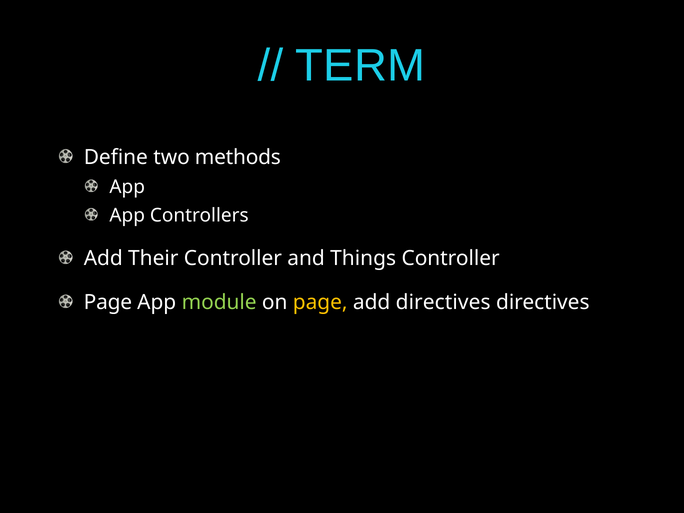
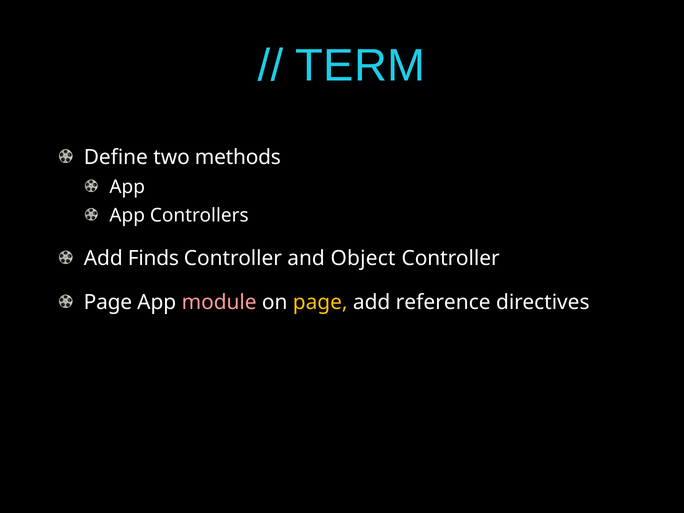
Their: Their -> Finds (153, 258)
Things: Things -> Object (363, 258)
module colour: light green -> pink (219, 302)
add directives: directives -> reference (443, 302)
